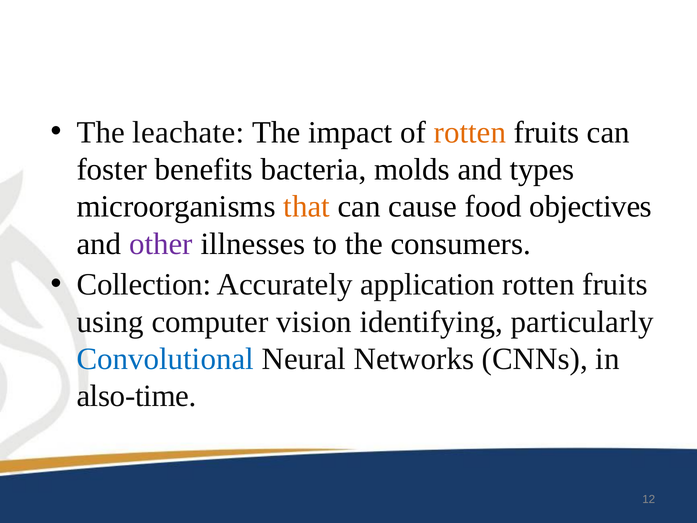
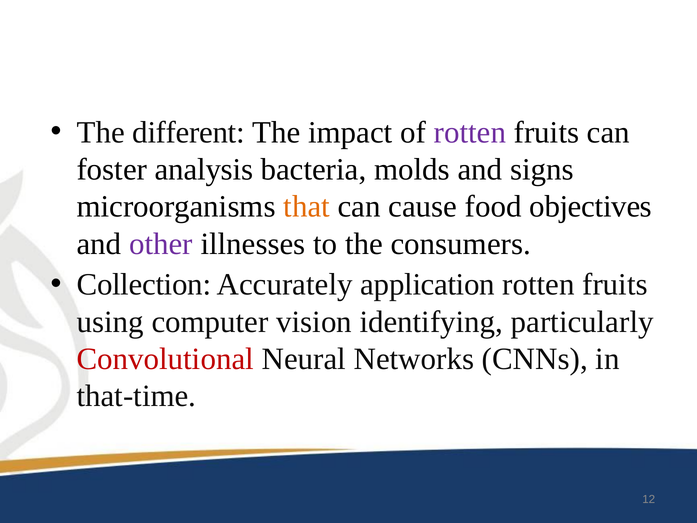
leachate: leachate -> different (189, 132)
rotten colour: orange -> purple (470, 132)
benefits: benefits -> analysis (204, 169)
types: types -> signs (542, 169)
Convolutional colour: blue -> red (165, 359)
also-time: also-time -> that-time (136, 396)
